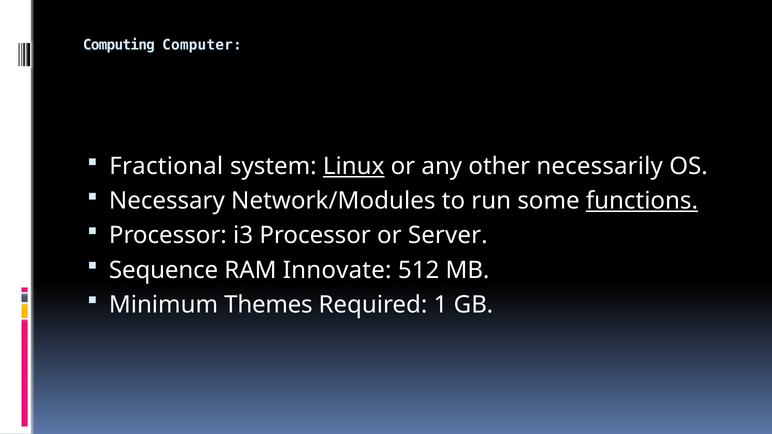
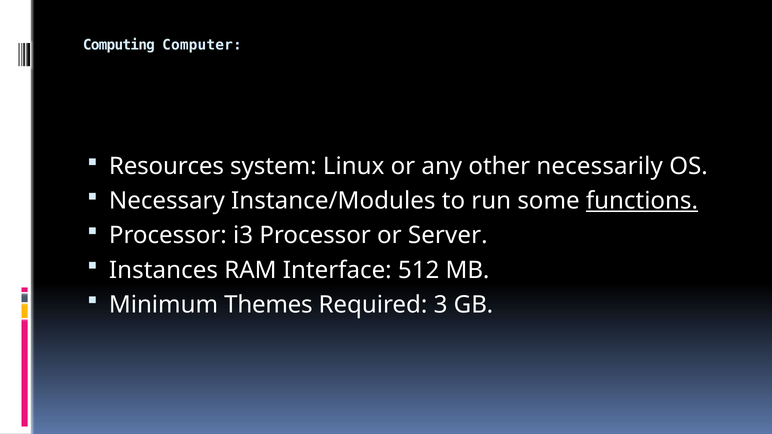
Fractional: Fractional -> Resources (166, 167)
Linux underline: present -> none (354, 167)
Network/Modules: Network/Modules -> Instance/Modules (333, 201)
Sequence: Sequence -> Instances (163, 270)
Innovate: Innovate -> Interface (337, 270)
1: 1 -> 3 (441, 305)
